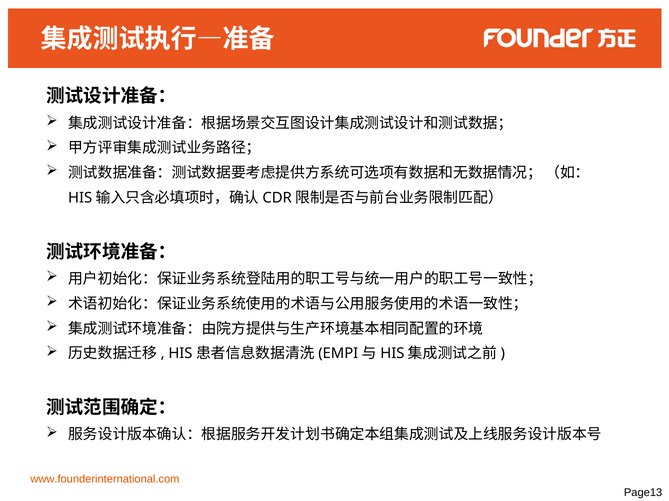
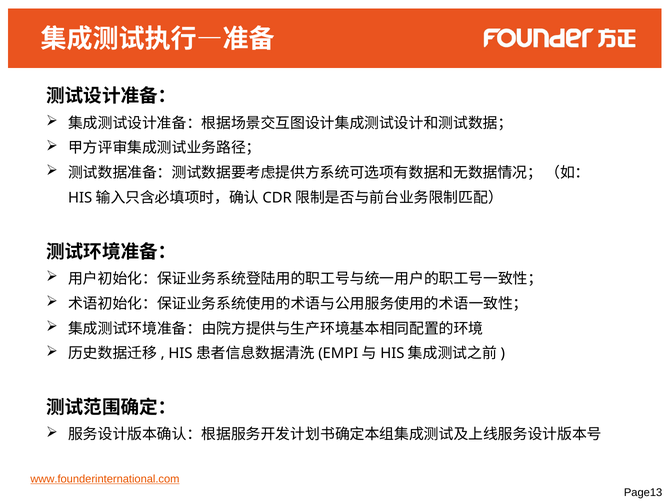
www.founderinternational.com underline: none -> present (105, 480)
